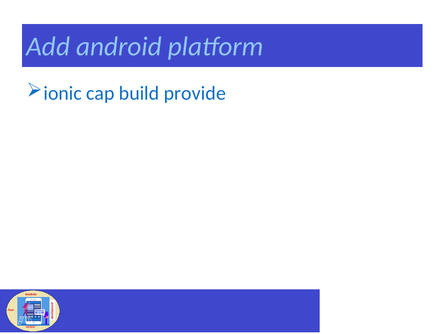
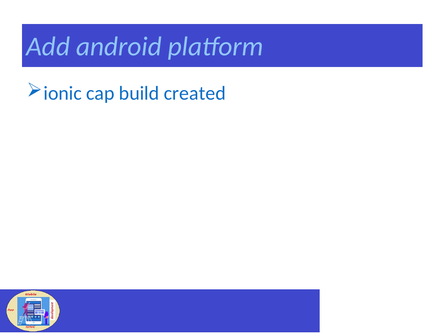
provide: provide -> created (195, 94)
